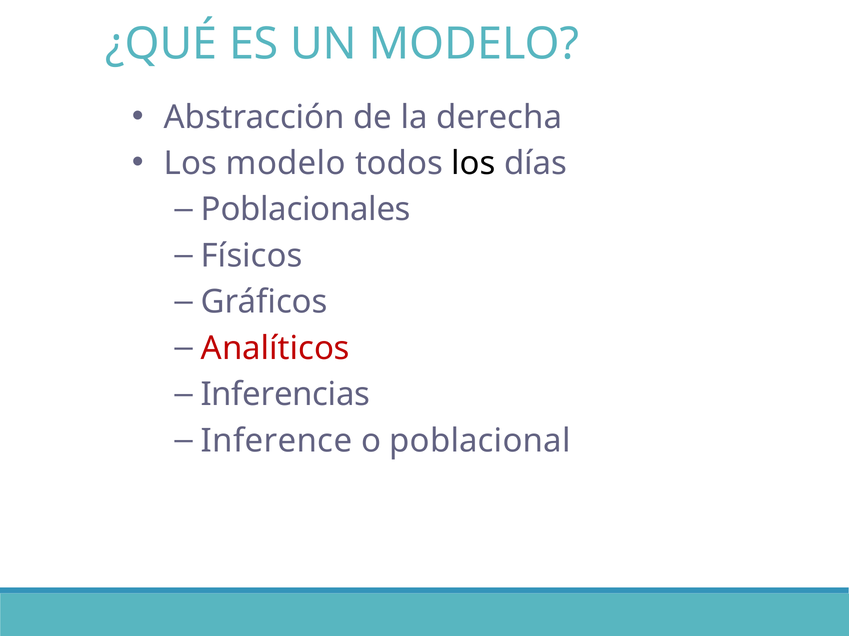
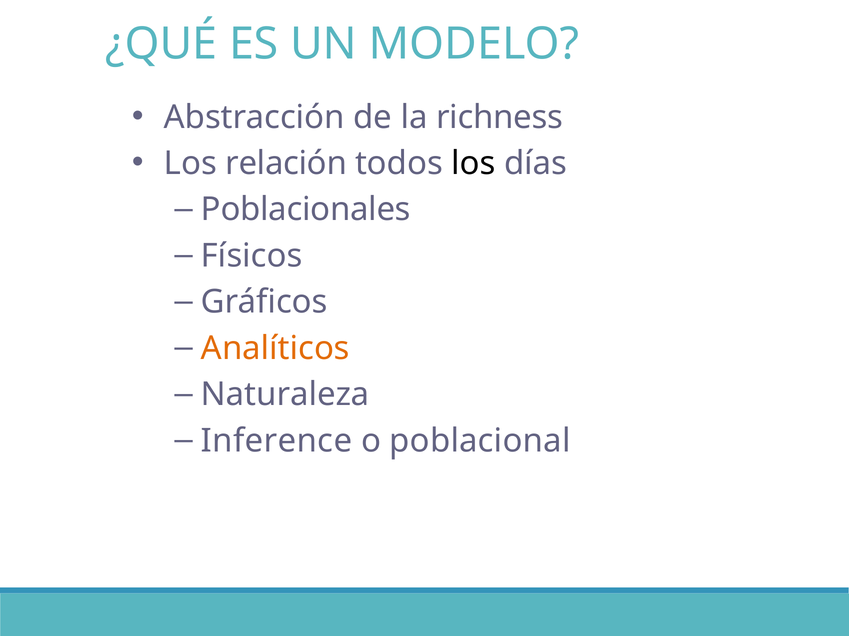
derecha: derecha -> richness (499, 117)
Los modelo: modelo -> relación (286, 164)
Analíticos colour: red -> orange (275, 349)
Inferencias: Inferencias -> Naturaleza (285, 395)
